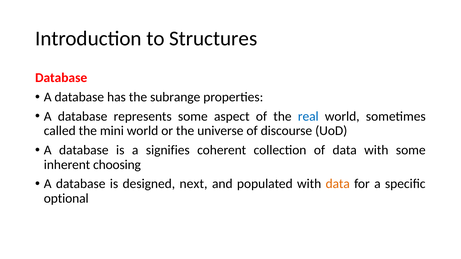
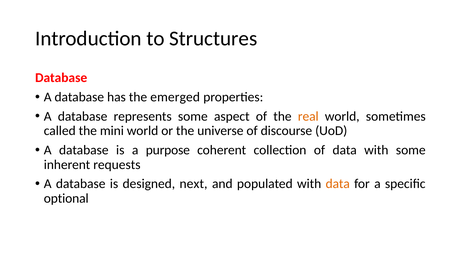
subrange: subrange -> emerged (175, 97)
real colour: blue -> orange (308, 117)
signifies: signifies -> purpose (168, 150)
choosing: choosing -> requests (117, 165)
